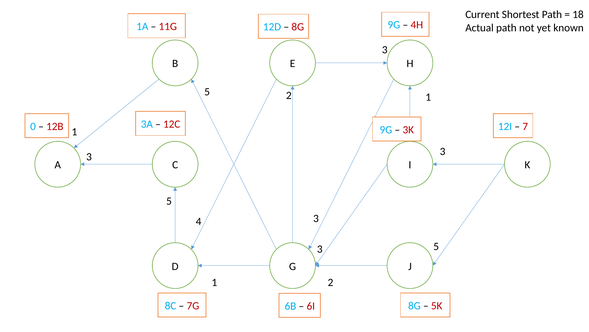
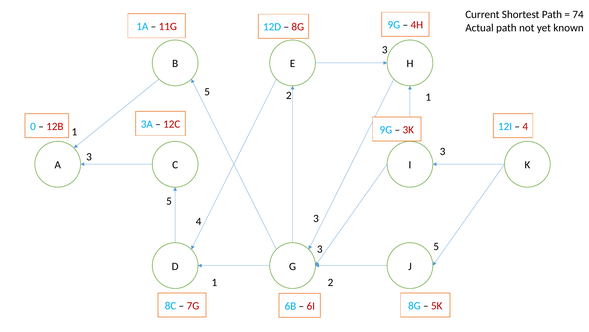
18: 18 -> 74 (578, 15)
7: 7 -> 4 (525, 126)
